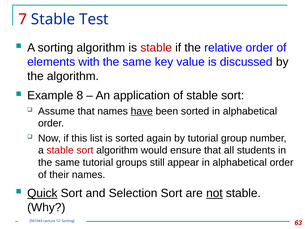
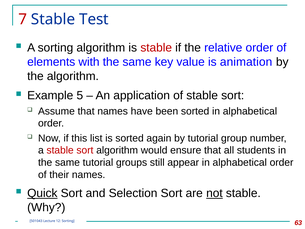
discussed: discussed -> animation (246, 62)
8: 8 -> 5 (80, 95)
have underline: present -> none (142, 111)
